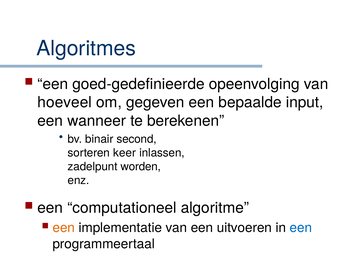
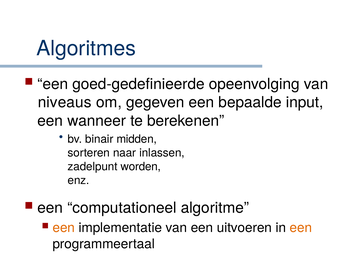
hoeveel: hoeveel -> niveaus (65, 102)
second: second -> midden (137, 139)
keer: keer -> naar (125, 153)
een colour: blue -> orange (301, 228)
